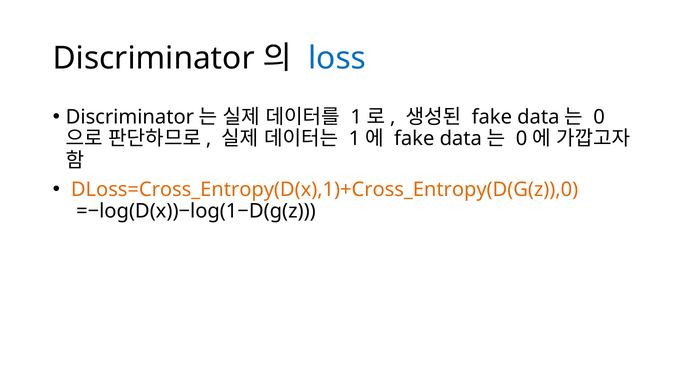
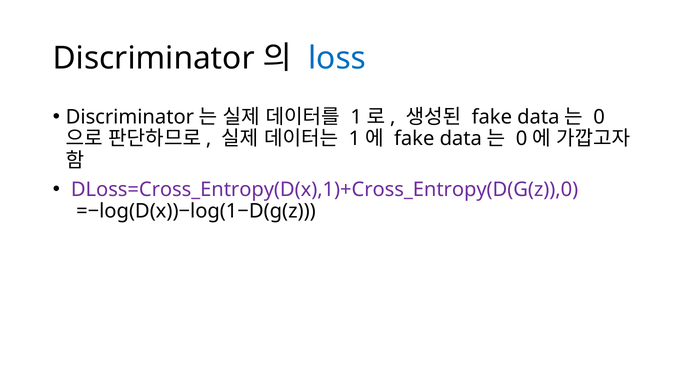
DLoss=Cross_Entropy(D(x),1)+Cross_Entropy(D(G(z)),0 colour: orange -> purple (325, 190)
